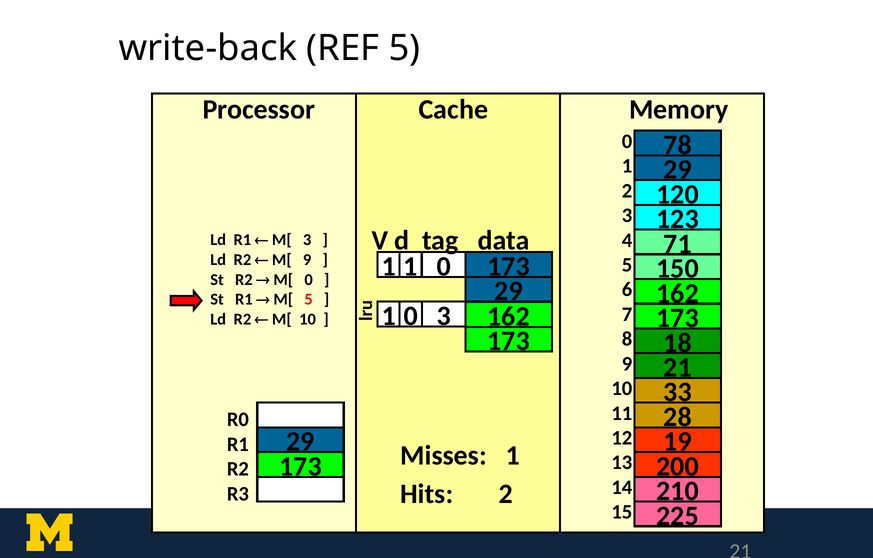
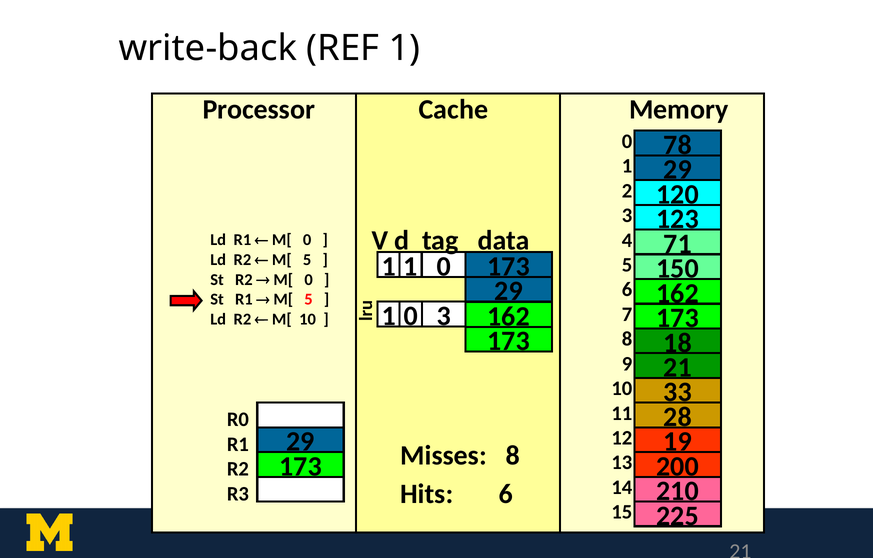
REF 5: 5 -> 1 (405, 48)
3: 3 -> 0 (307, 240)
9: 9 -> 5 (307, 260)
Misses 1: 1 -> 8 (513, 455)
Hits 2: 2 -> 6 (506, 494)
